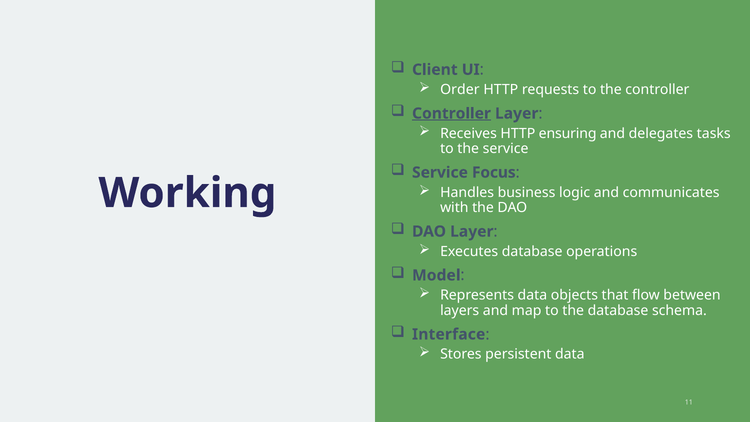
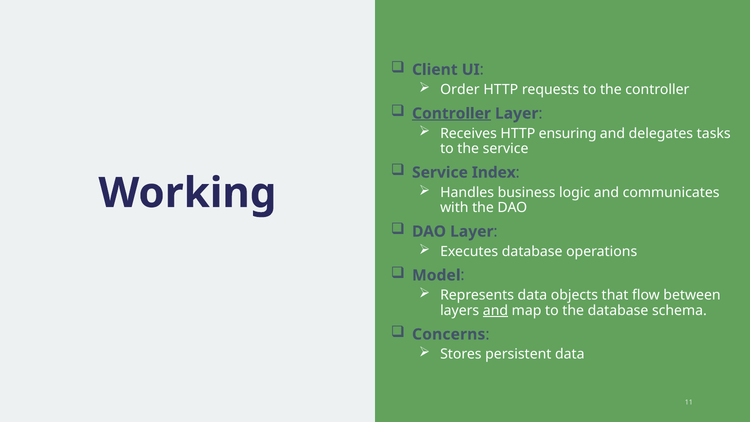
Focus: Focus -> Index (494, 172)
and underline: none -> present (495, 310)
Interface: Interface -> Concerns (449, 334)
